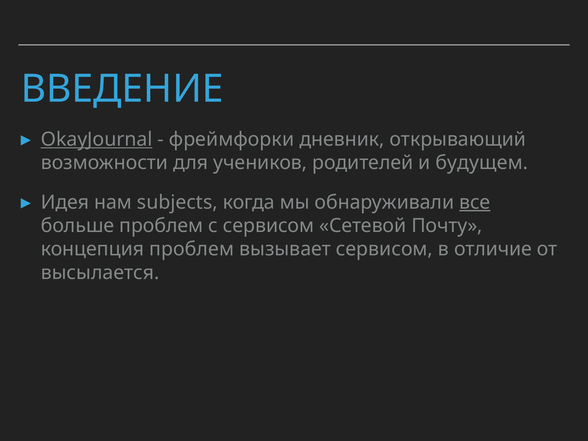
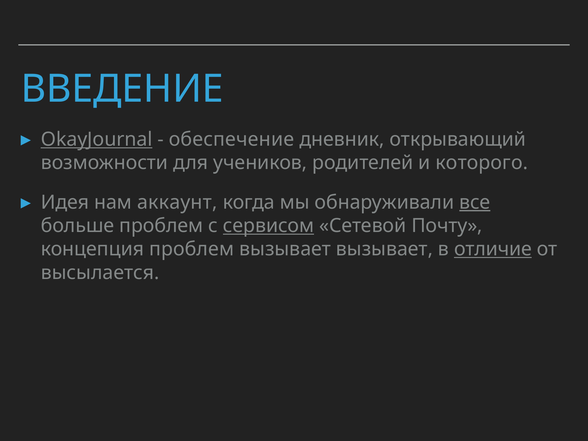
фреймфорки: фреймфорки -> обеспечение (231, 139)
будущем: будущем -> которого (482, 163)
subjects: subjects -> аккаунт (177, 202)
сервисом underline: none -> present (269, 226)
вызывает сервисом: сервисом -> вызывает (384, 249)
отличие underline: none -> present (493, 249)
